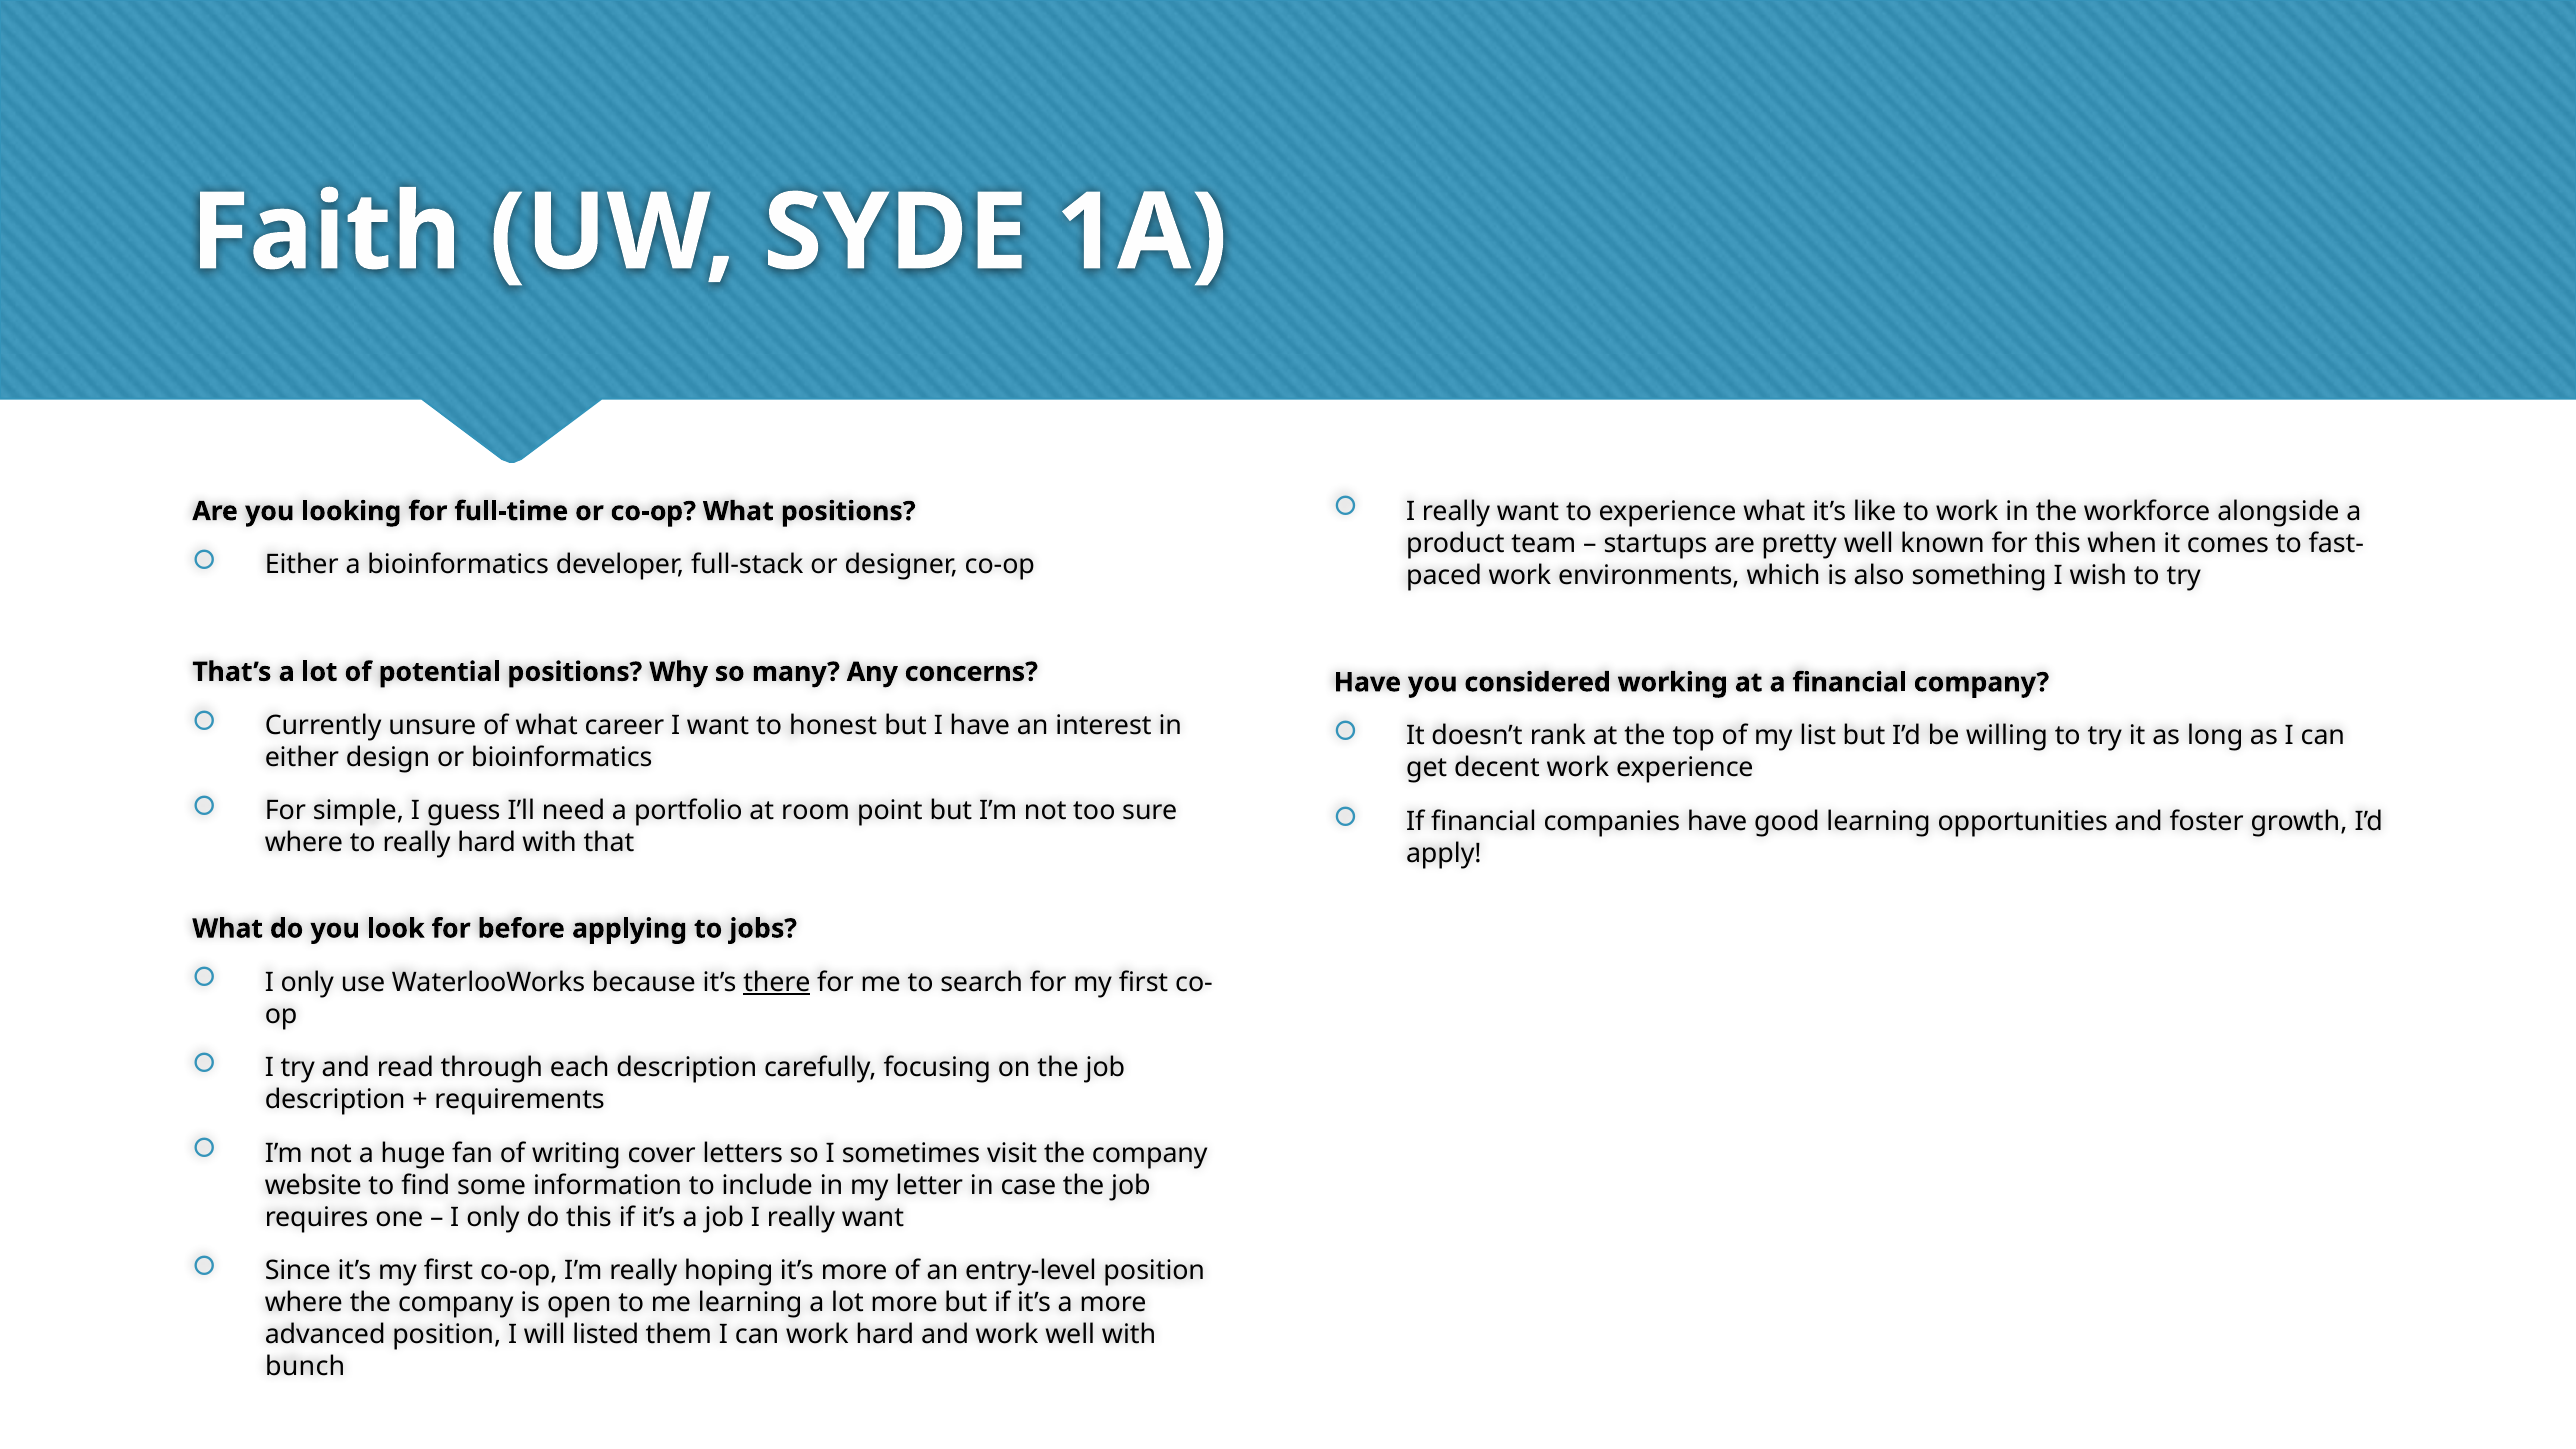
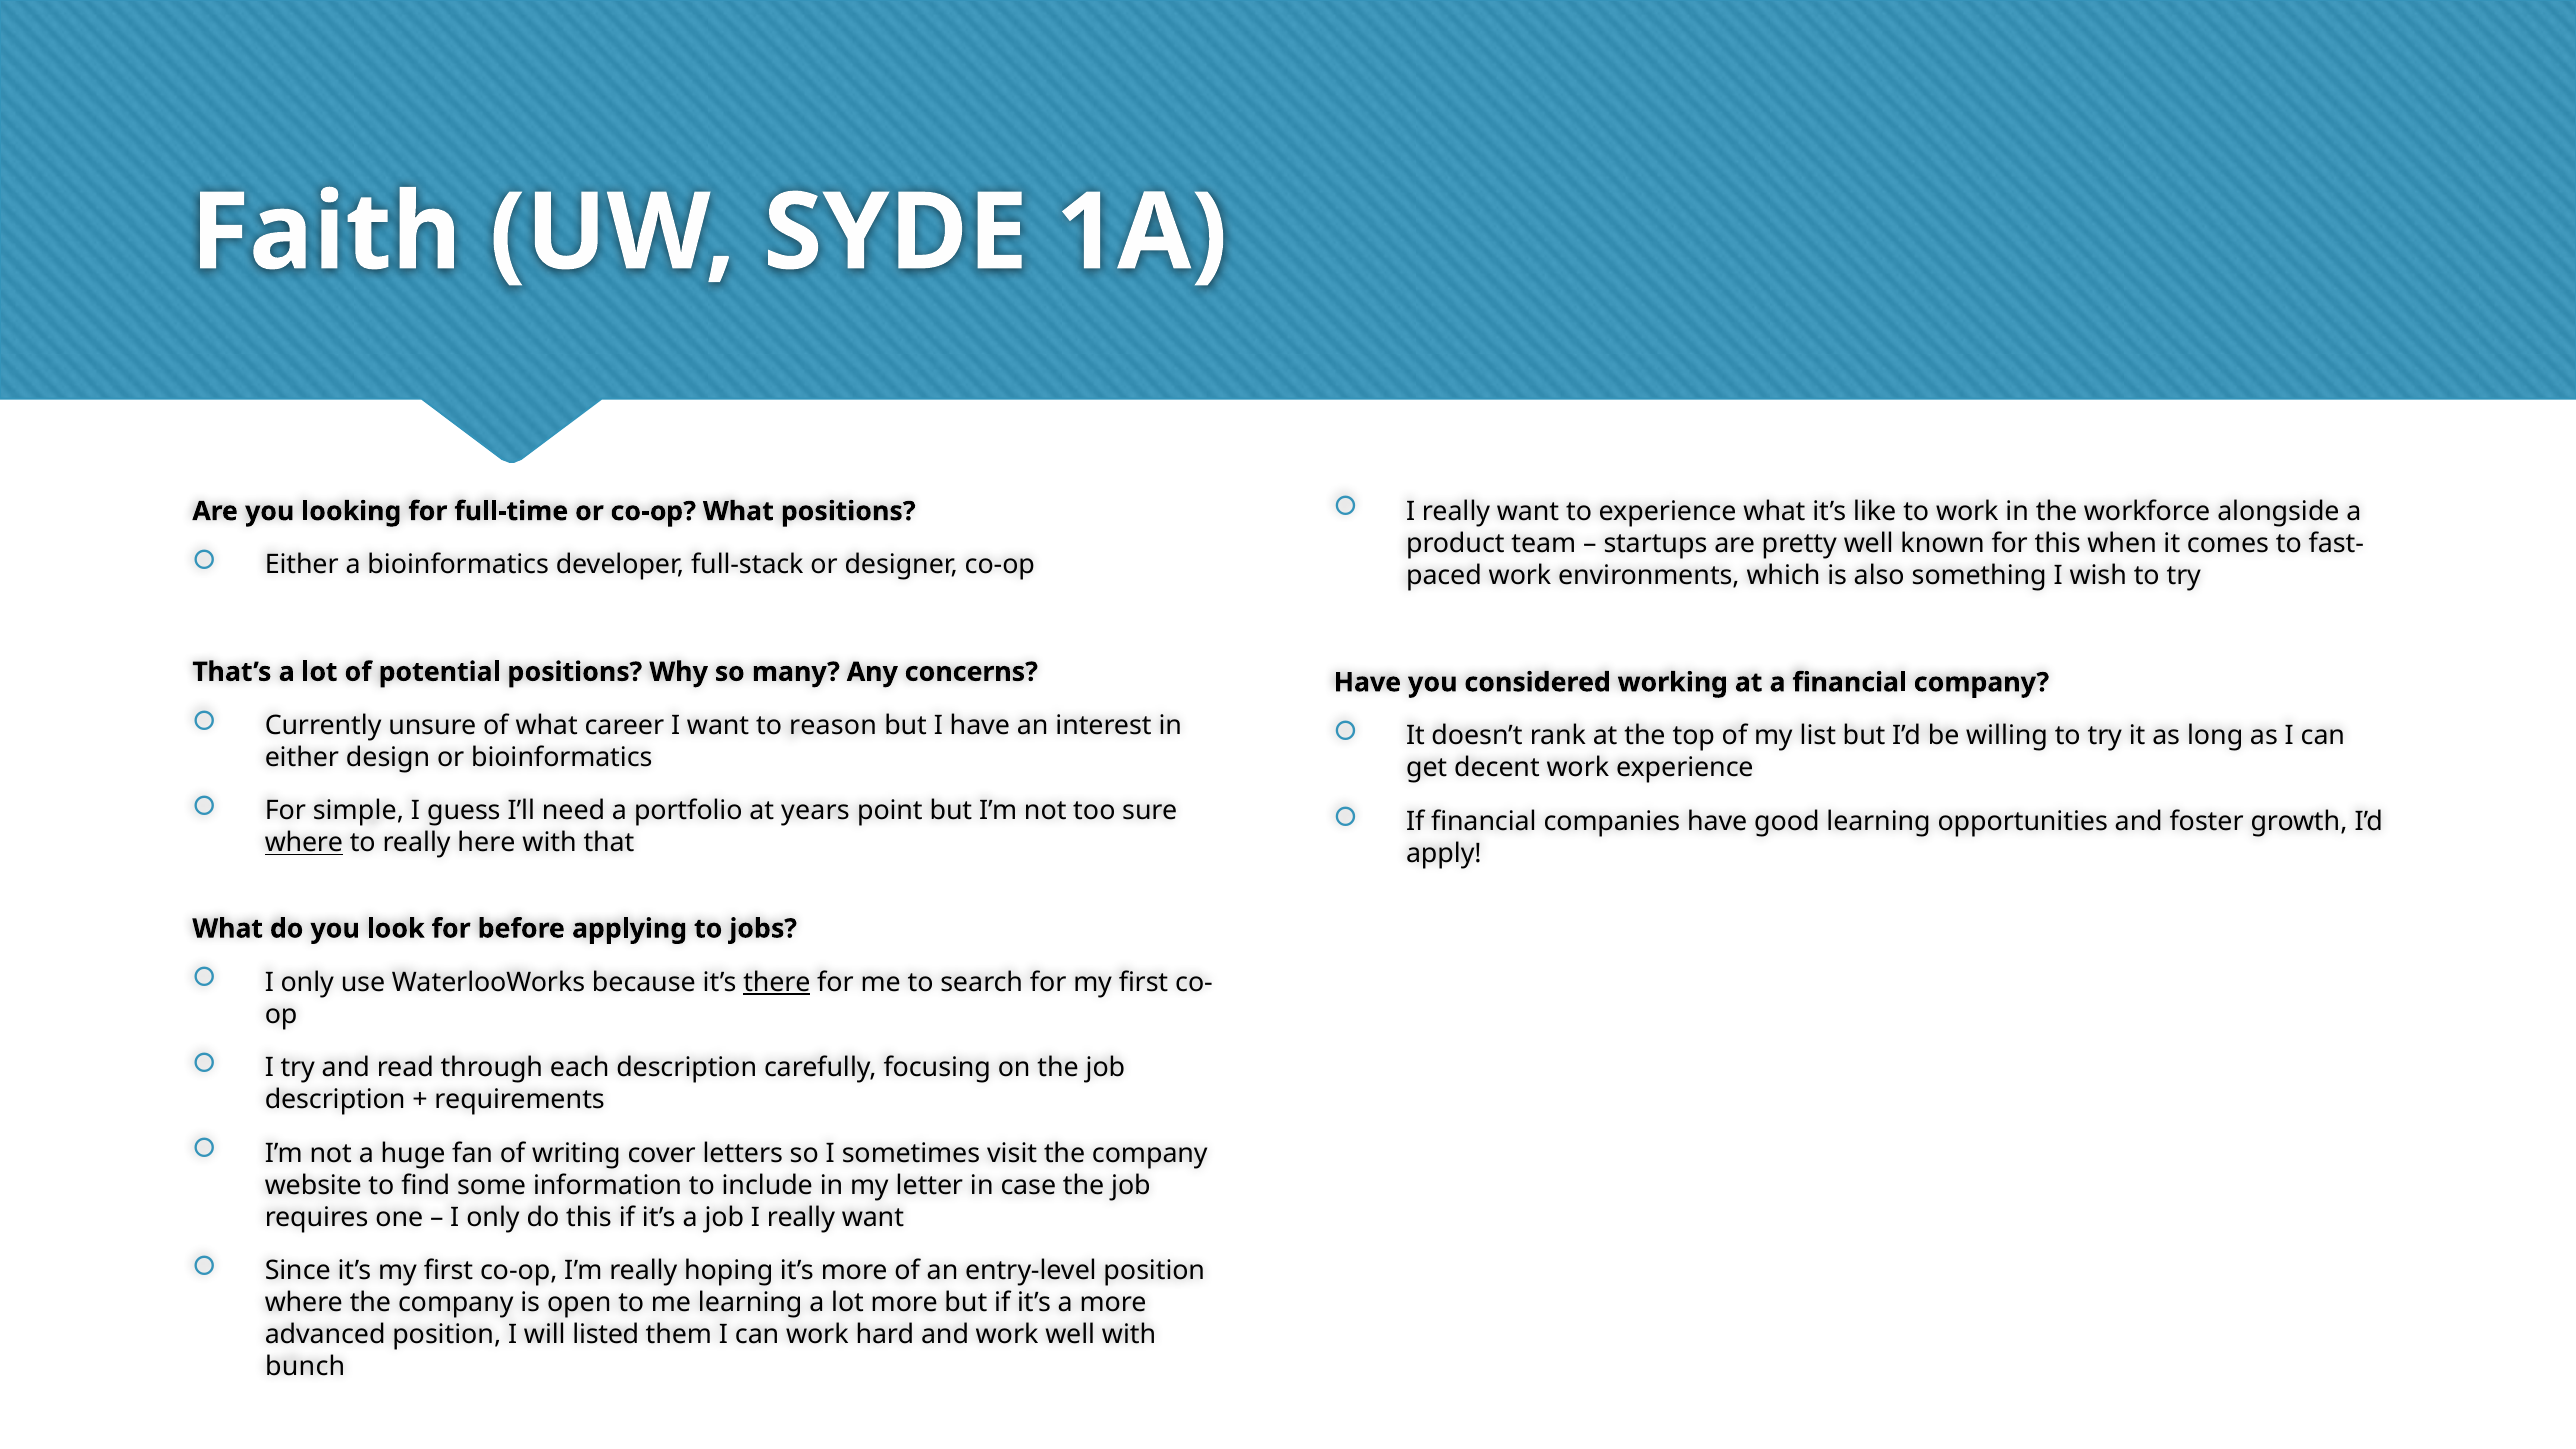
honest: honest -> reason (833, 726)
room: room -> years (815, 811)
where underline: none -> present (304, 843)
really hard: hard -> here (486, 843)
